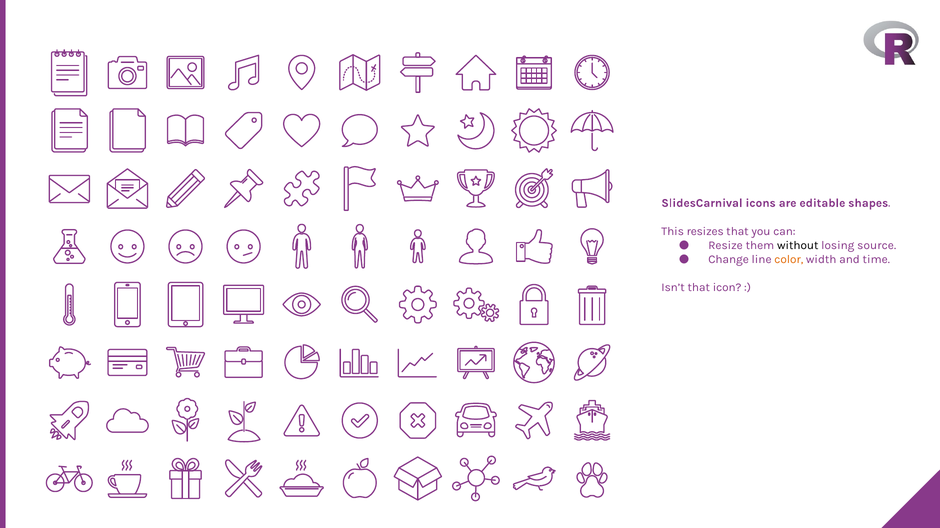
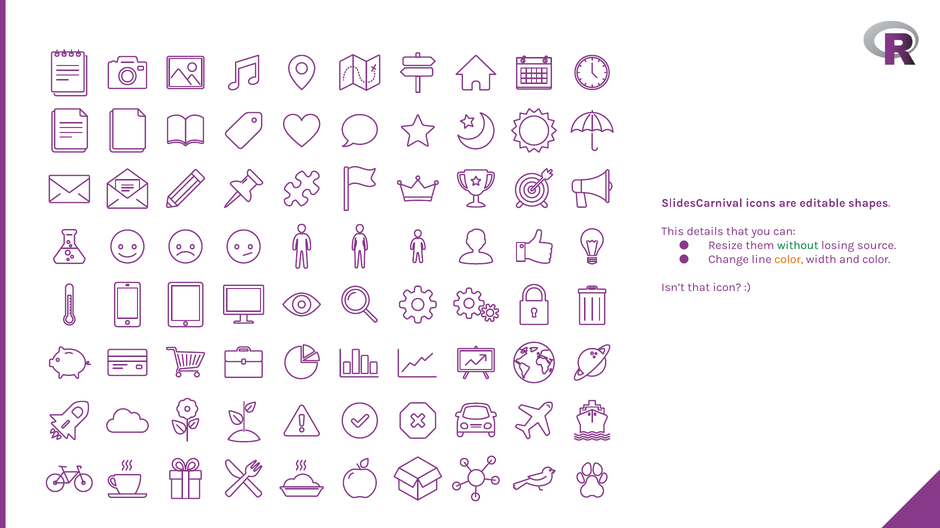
resizes: resizes -> details (705, 231)
without colour: black -> green (798, 246)
and time: time -> color (876, 260)
